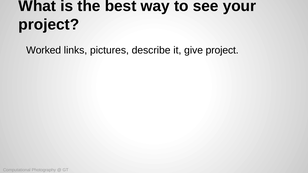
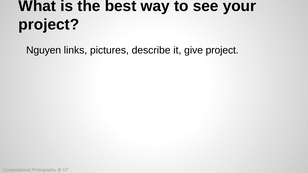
Worked: Worked -> Nguyen (44, 50)
